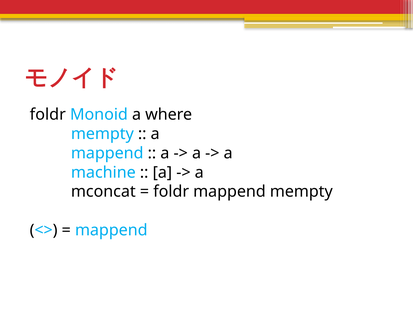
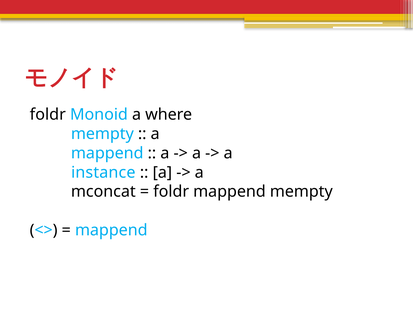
machine: machine -> instance (103, 172)
